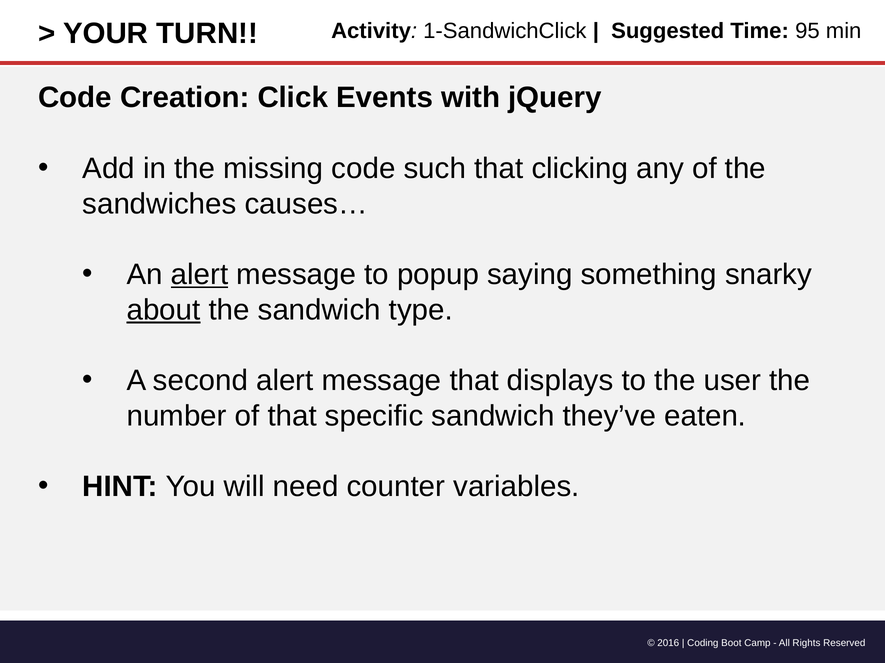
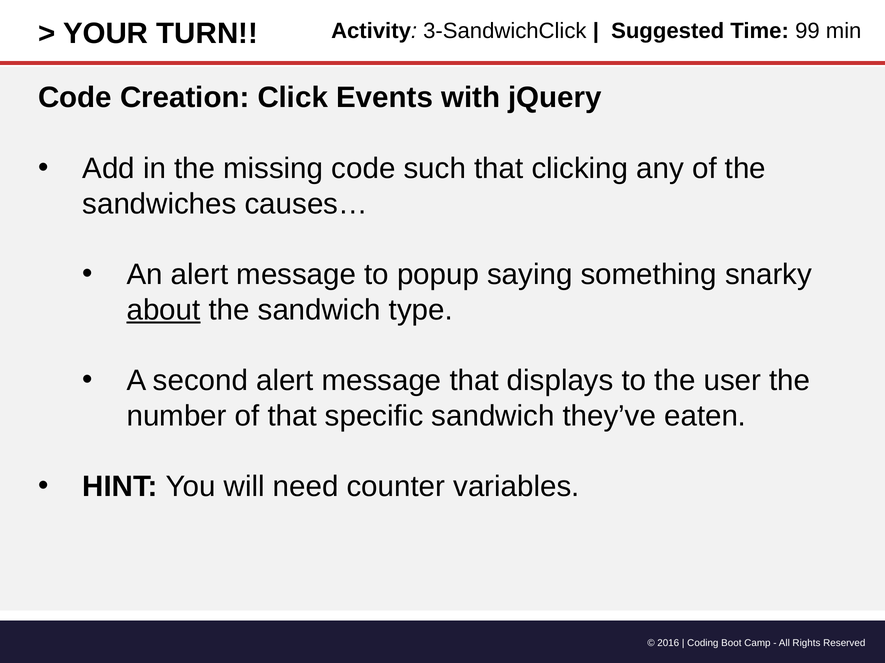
1-SandwichClick: 1-SandwichClick -> 3-SandwichClick (505, 31)
95: 95 -> 99 (807, 31)
alert underline: present -> none (200, 275)
